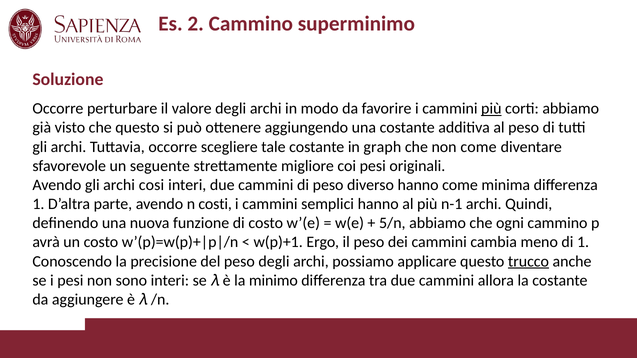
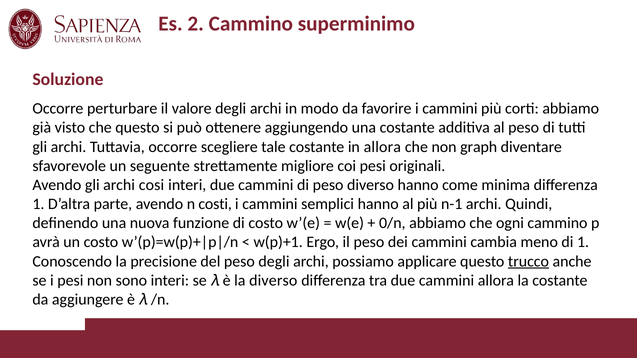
più underline: present -> none (491, 109)
in graph: graph -> allora (382, 147)
non come: come -> graph (479, 147)
5/n: 5/n -> 0/n (392, 223)
la minimo: minimo -> diverso (273, 281)
